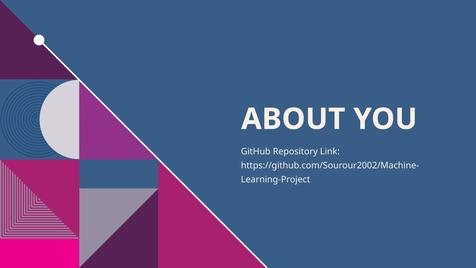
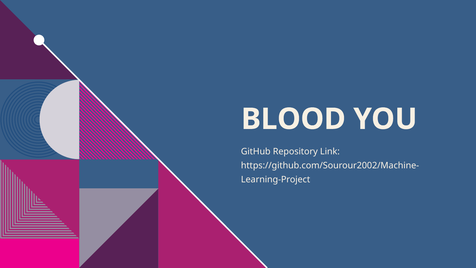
ABOUT: ABOUT -> BLOOD (293, 119)
